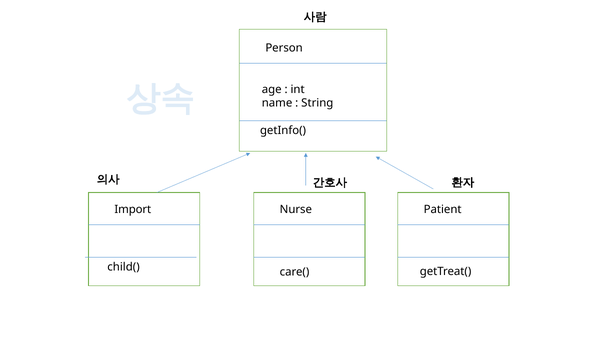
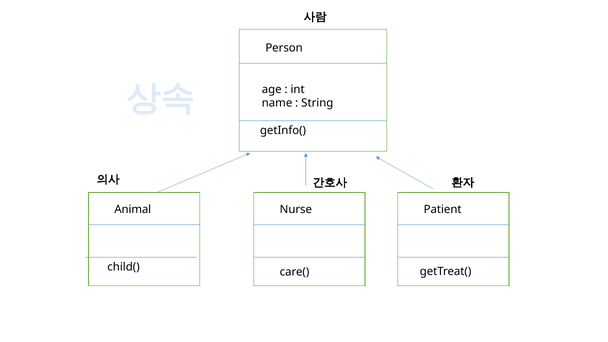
Import: Import -> Animal (133, 210)
